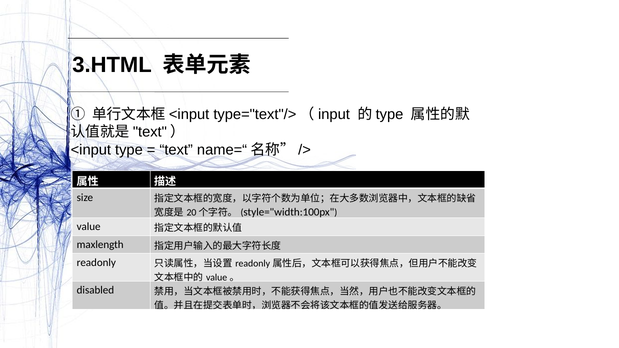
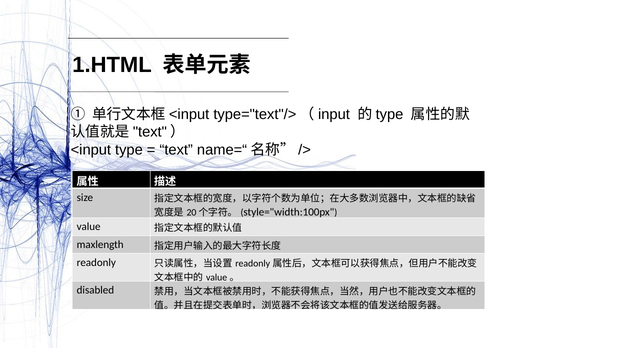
3.HTML: 3.HTML -> 1.HTML (112, 65)
